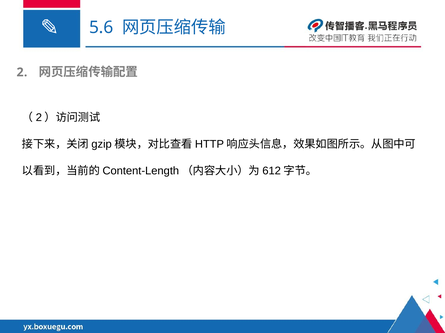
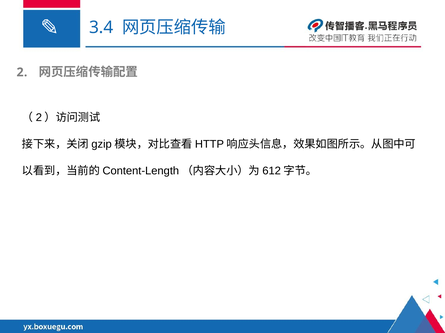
5.6: 5.6 -> 3.4 (101, 28)
